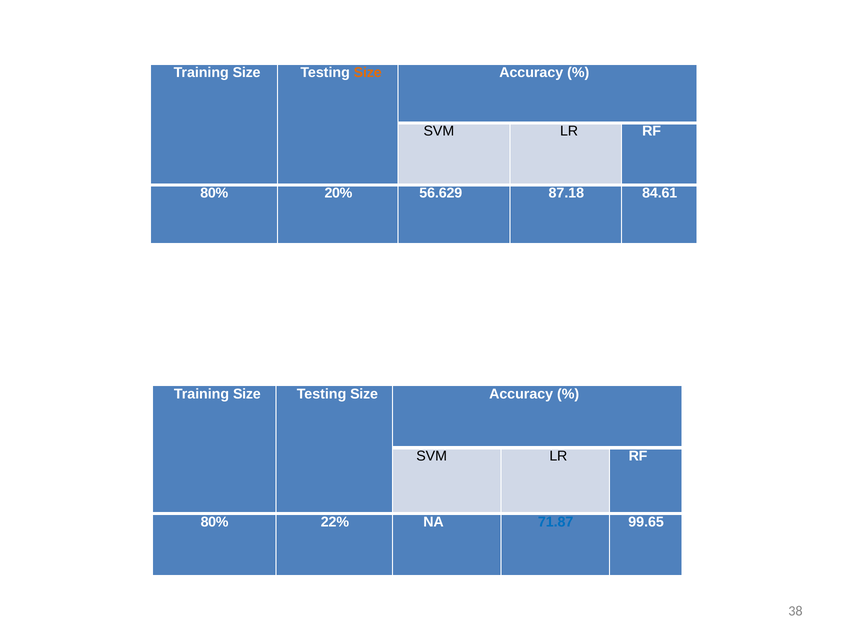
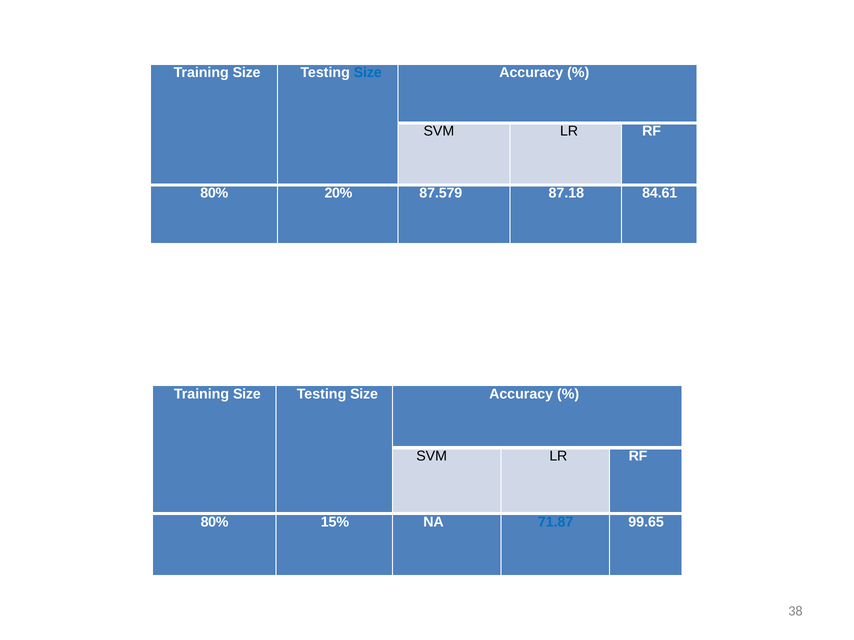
Size colour: orange -> blue (368, 73)
56.629: 56.629 -> 87.579 (441, 193)
22%: 22% -> 15% (335, 522)
